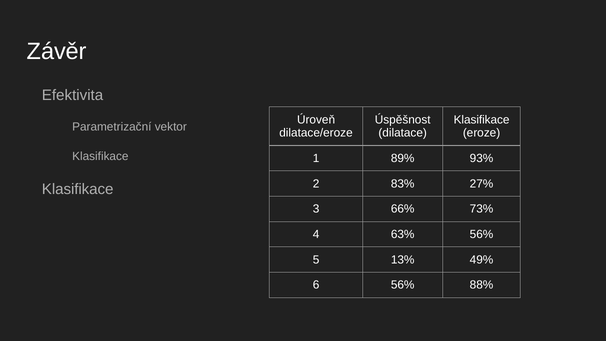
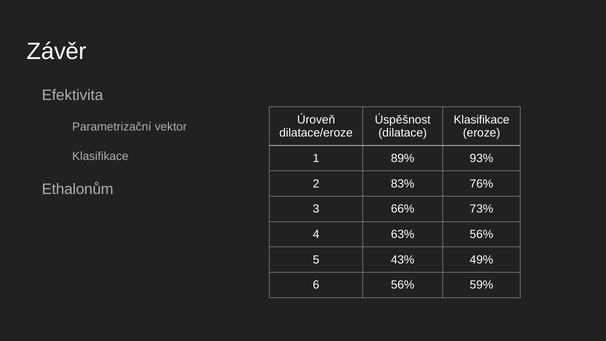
27%: 27% -> 76% (482, 184)
Klasifikace: Klasifikace -> Ethalonům (78, 189)
13%: 13% -> 43% (403, 260)
88%: 88% -> 59% (482, 285)
